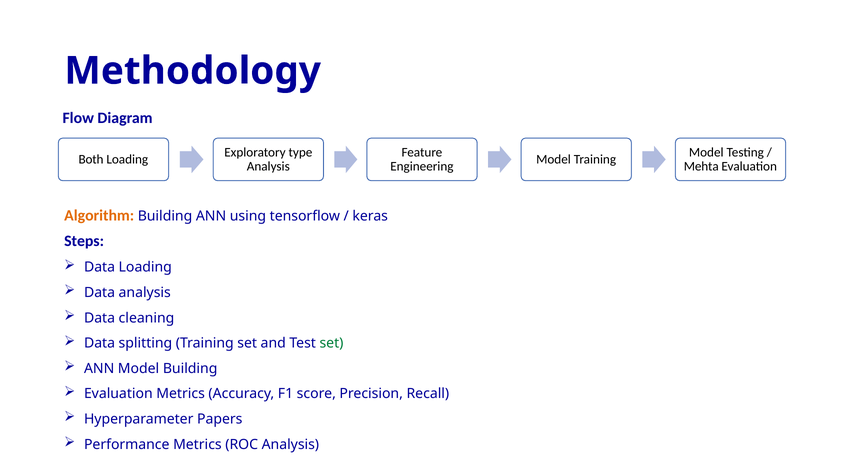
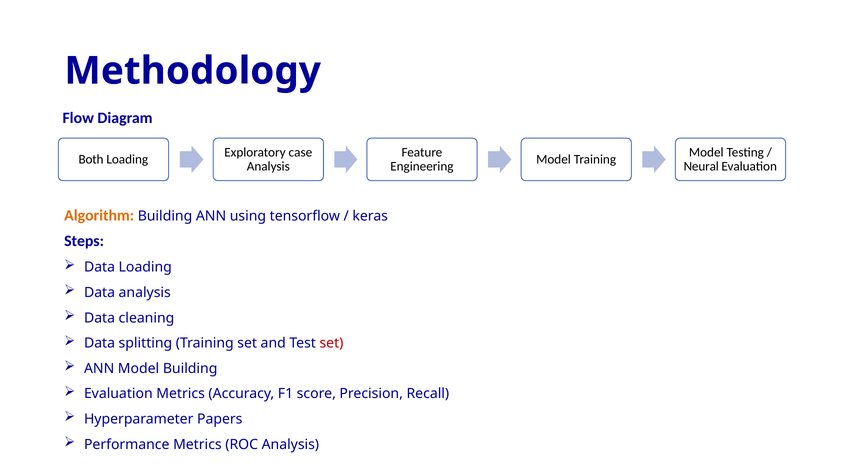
type: type -> case (300, 152)
Mehta: Mehta -> Neural (701, 166)
set colour: green -> red (331, 343)
